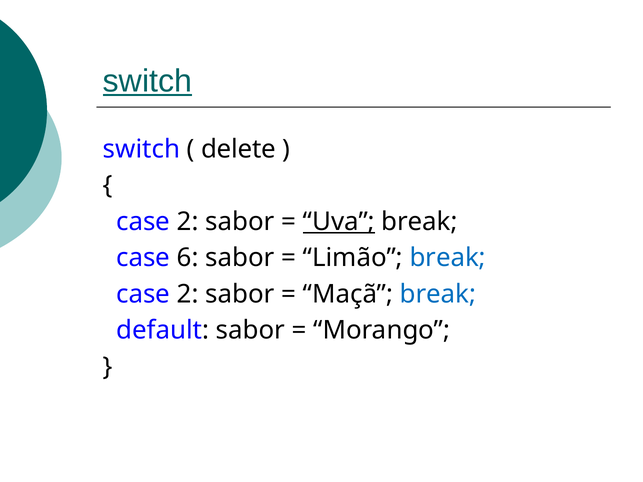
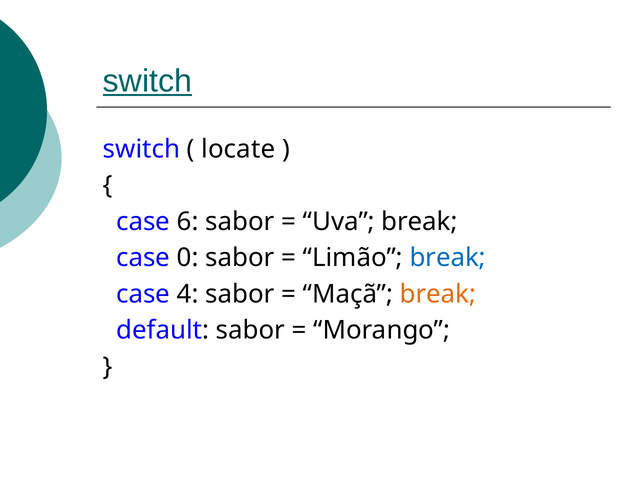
delete: delete -> locate (238, 149)
2: 2 -> 6 (188, 222)
Uva underline: present -> none (339, 222)
6: 6 -> 0 (188, 258)
2: 2 -> 4 (188, 294)
break colour: blue -> orange (438, 294)
